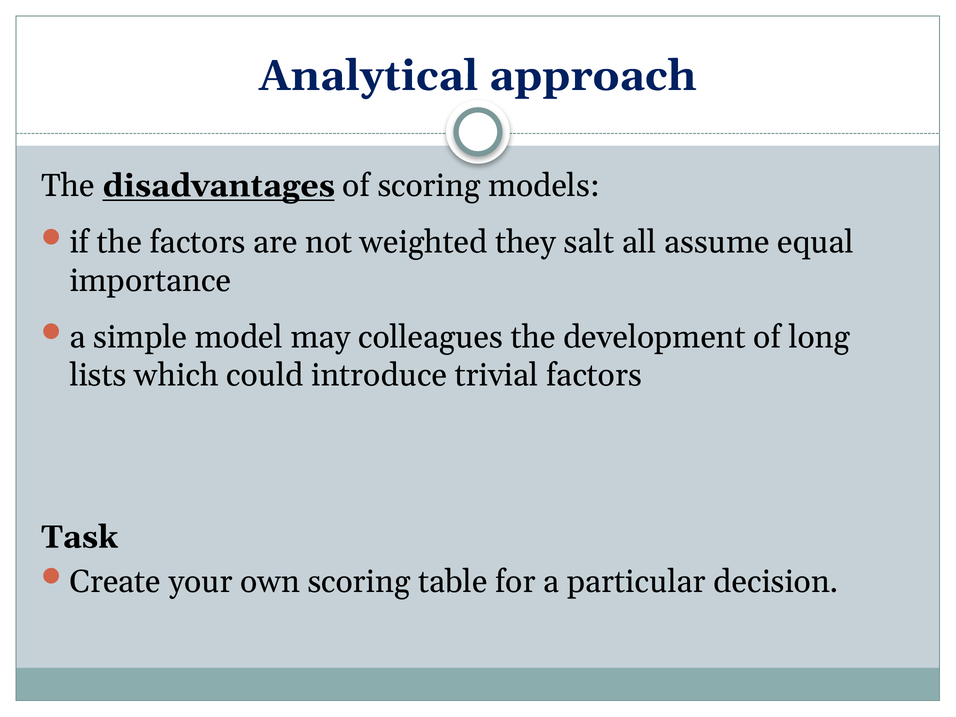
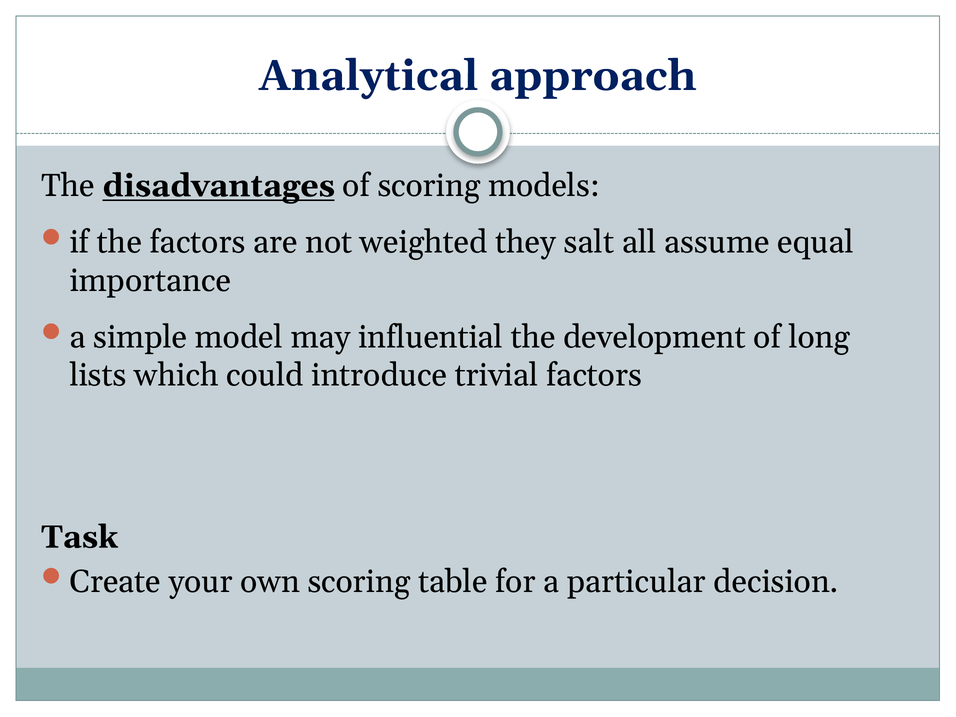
colleagues: colleagues -> influential (431, 337)
